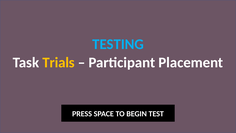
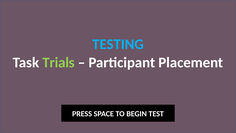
Trials colour: yellow -> light green (59, 62)
